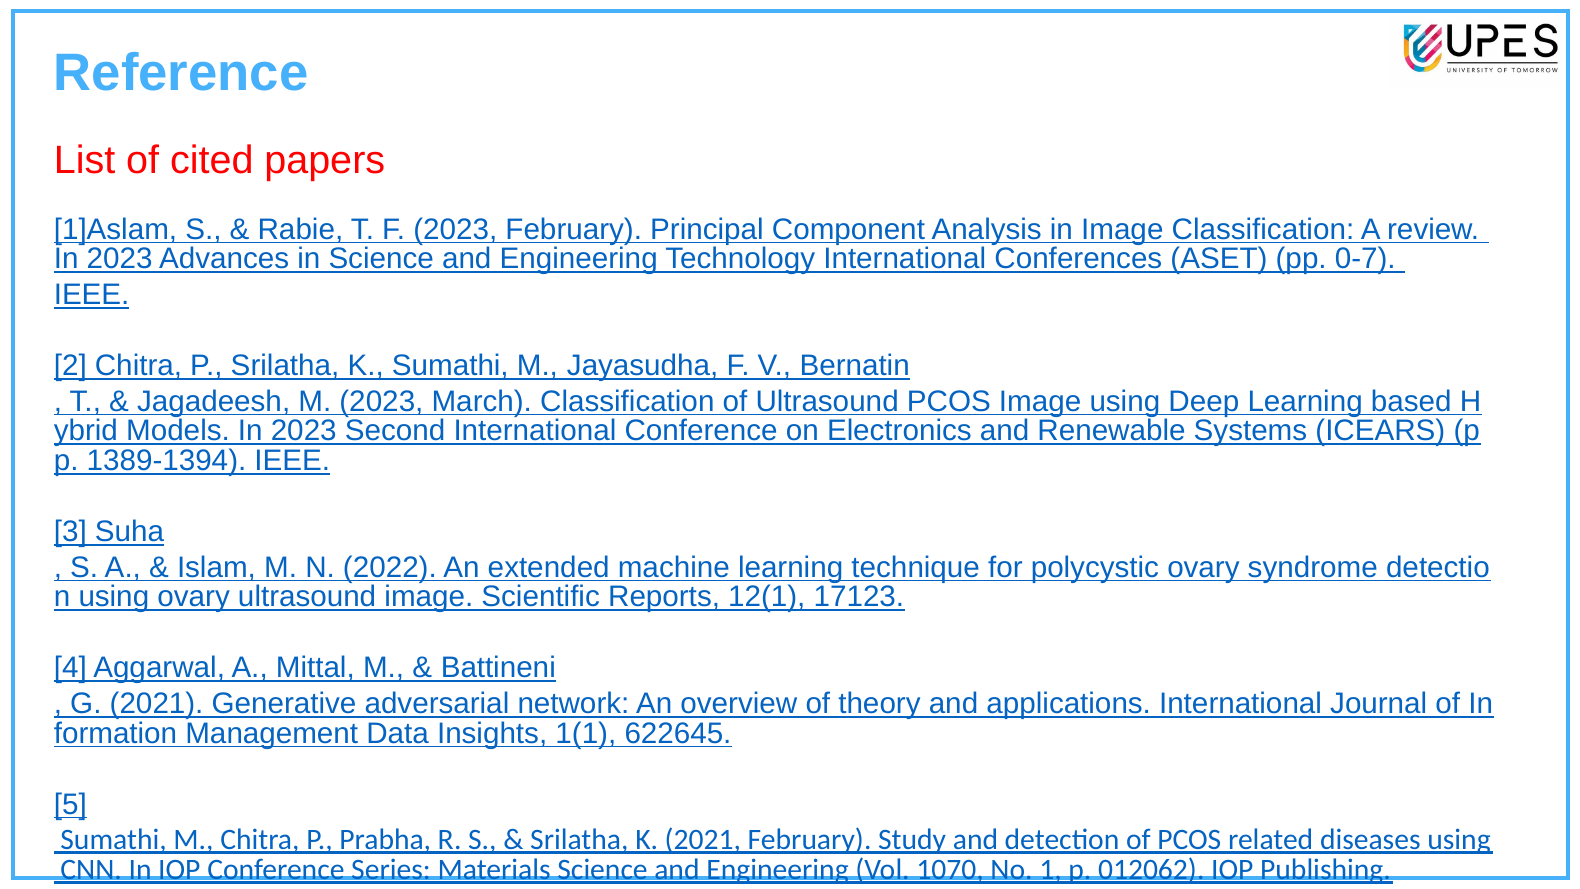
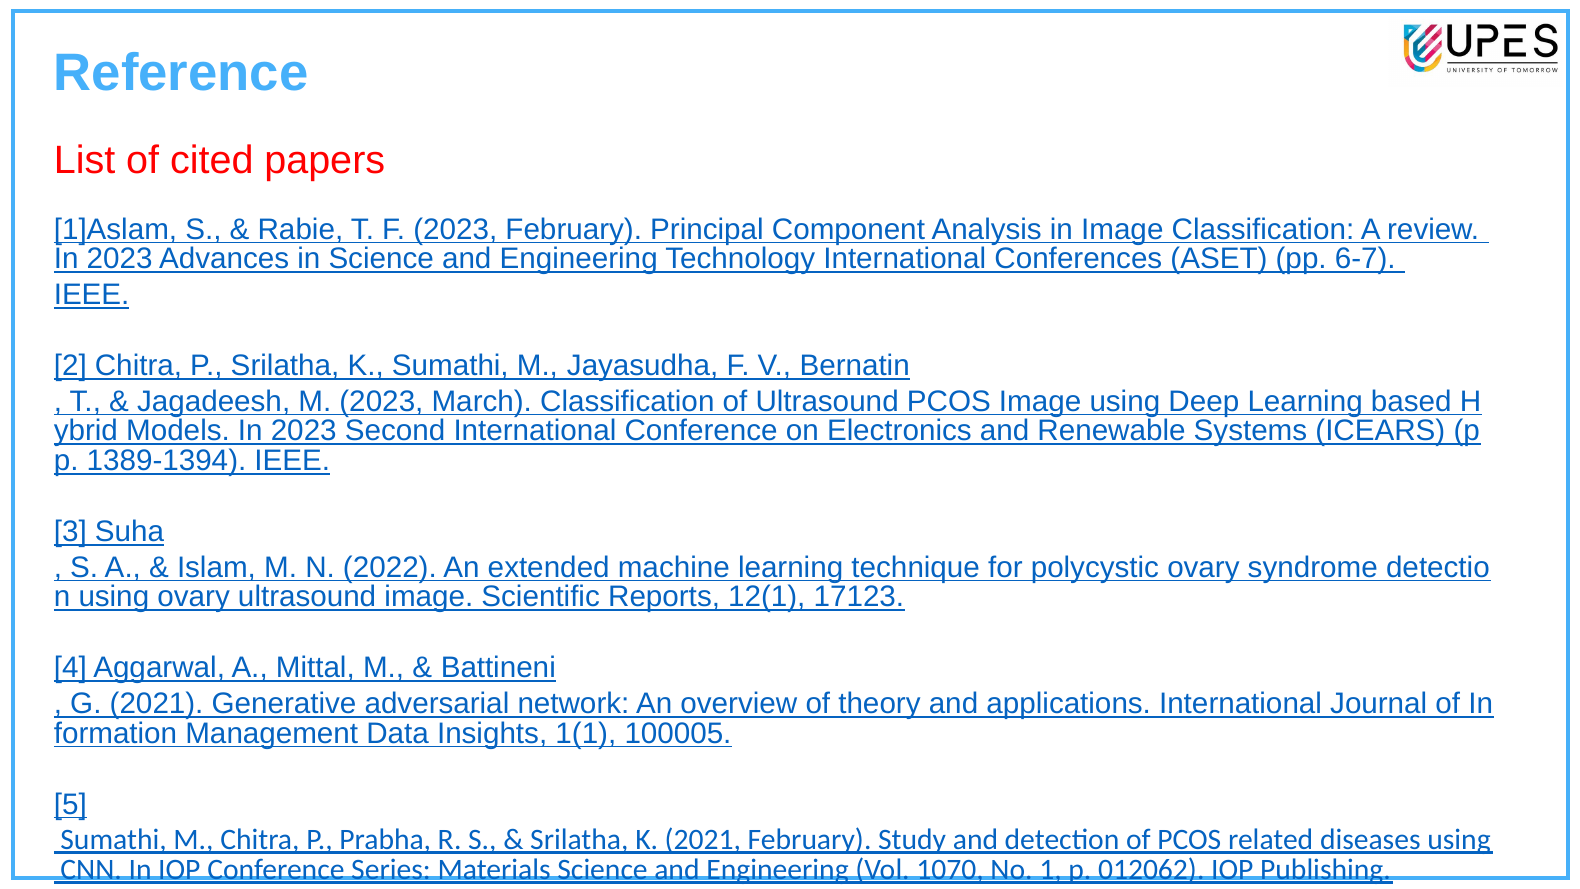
0-7: 0-7 -> 6-7 (1365, 259)
622645: 622645 -> 100005 (678, 733)
